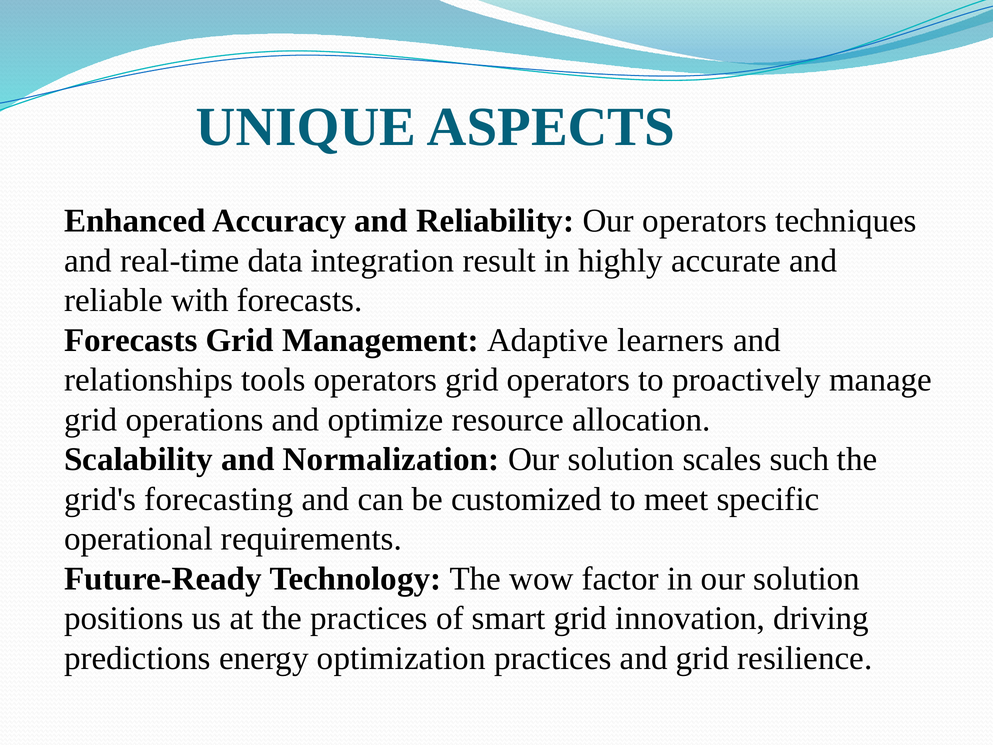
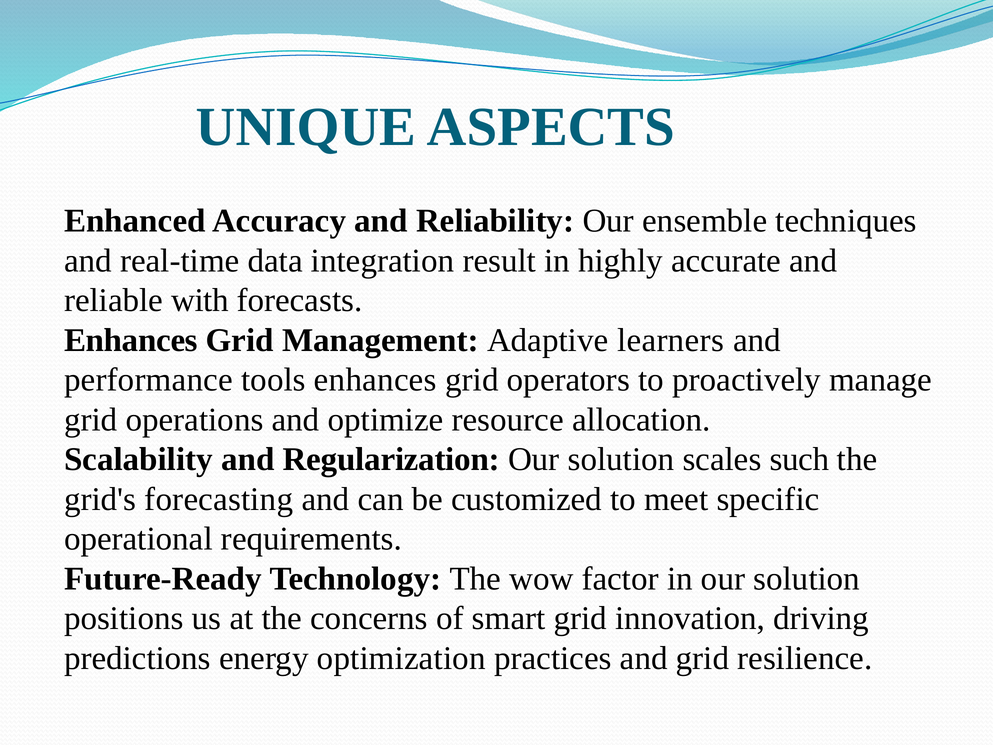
Our operators: operators -> ensemble (705, 221)
Forecasts: Forecasts -> Enhances (131, 340)
relationships: relationships -> performance (148, 380)
tools operators: operators -> enhances (375, 380)
Normalization: Normalization -> Regularization (391, 459)
the practices: practices -> concerns (369, 618)
